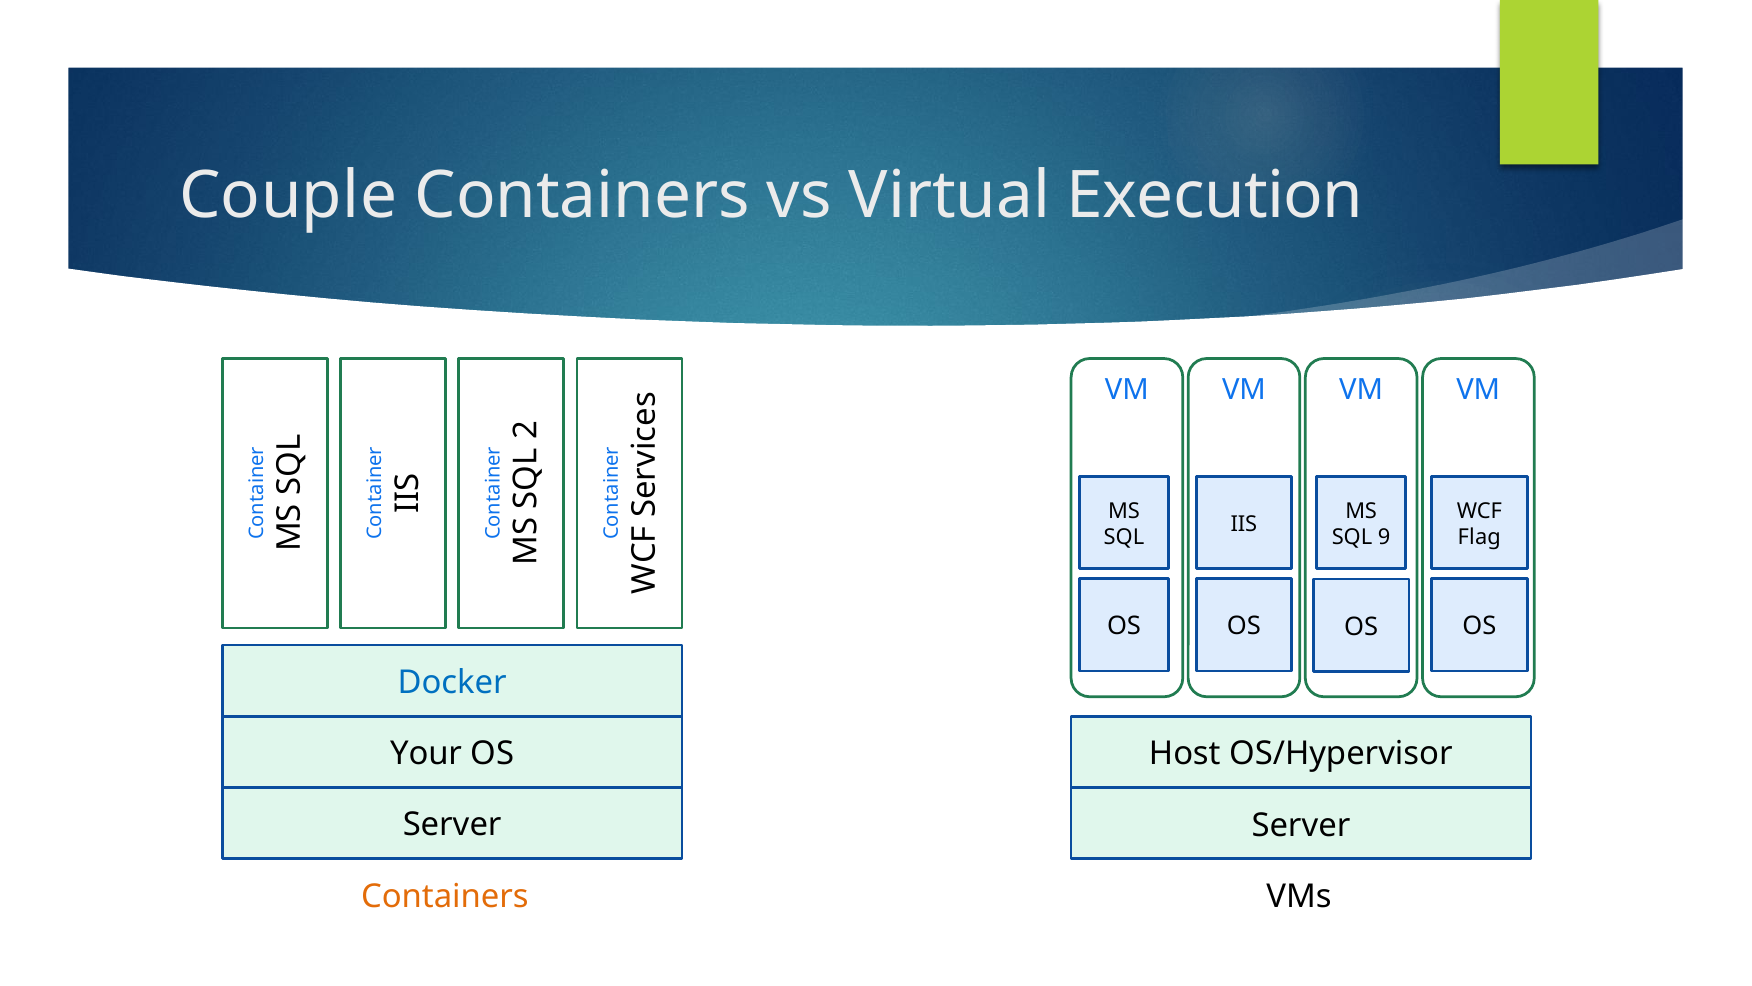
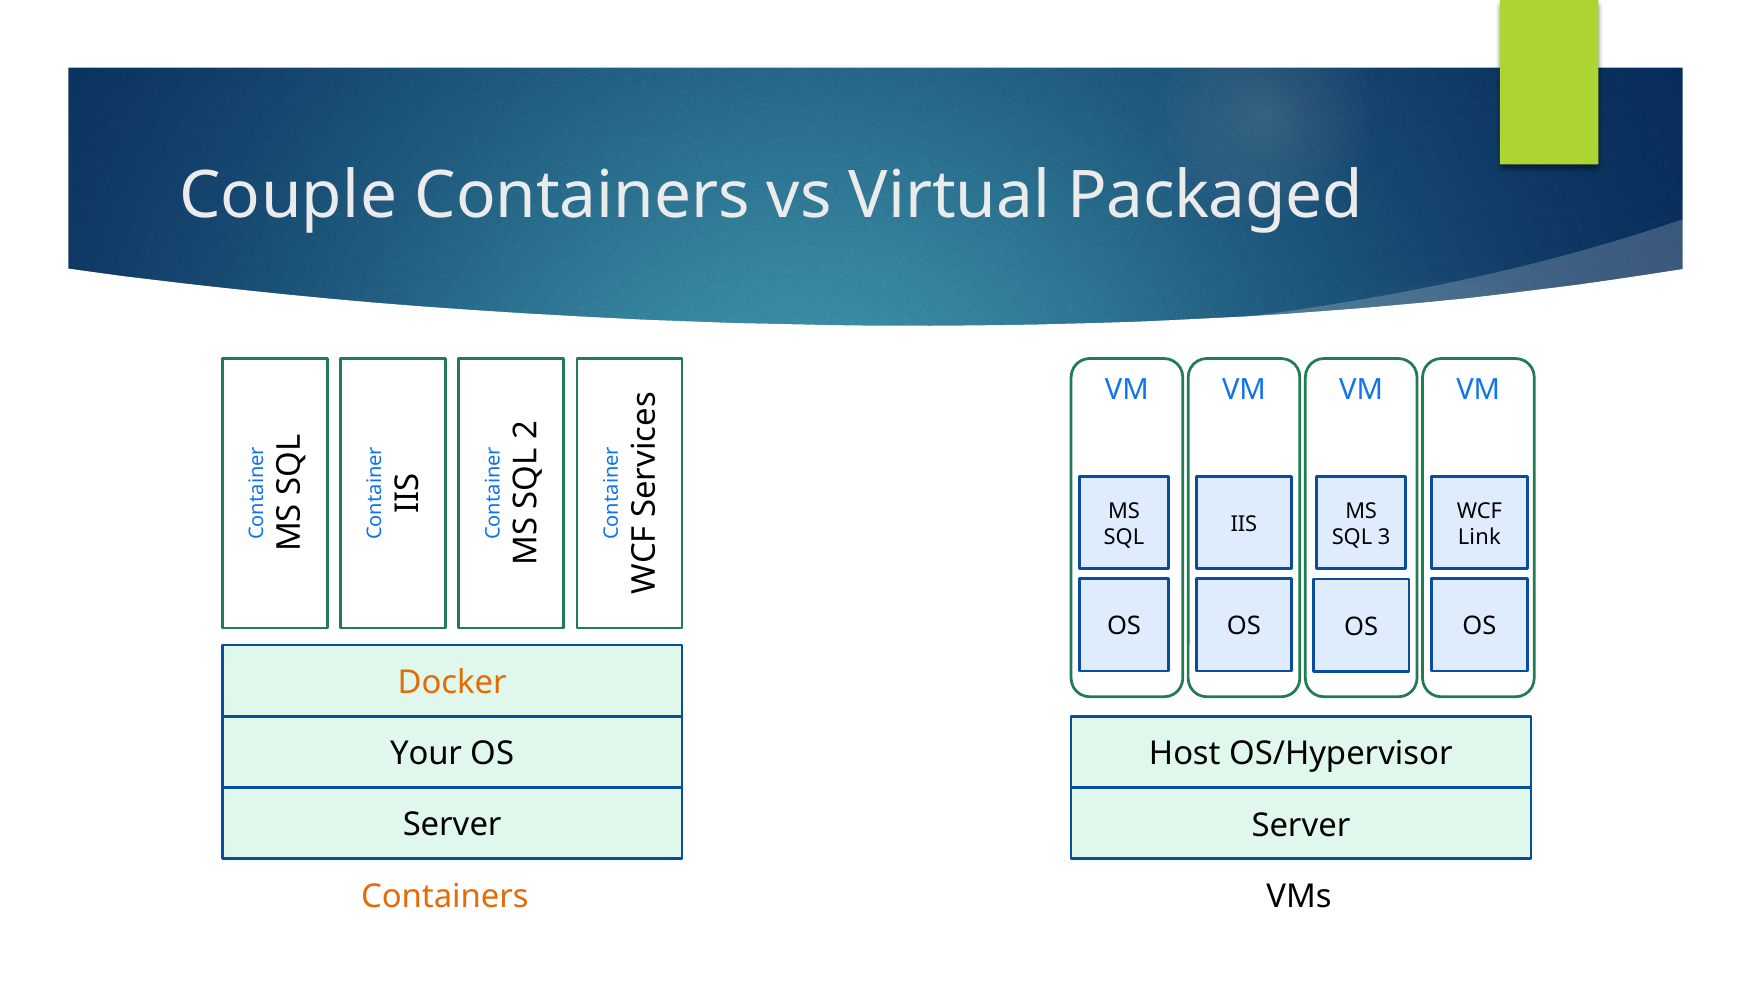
Execution: Execution -> Packaged (1215, 195)
9: 9 -> 3 (1384, 537)
Flag: Flag -> Link (1479, 537)
Docker colour: blue -> orange (452, 683)
